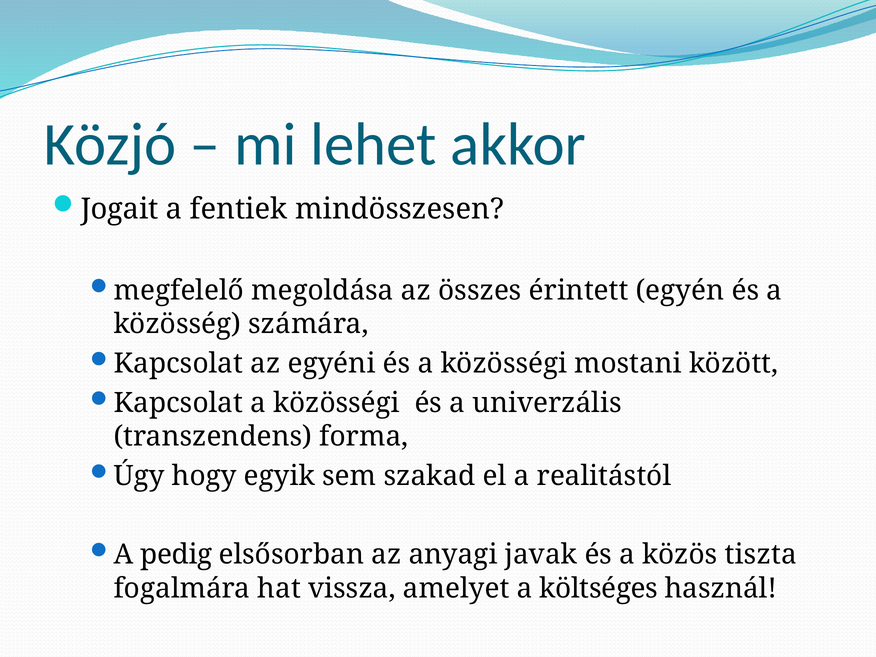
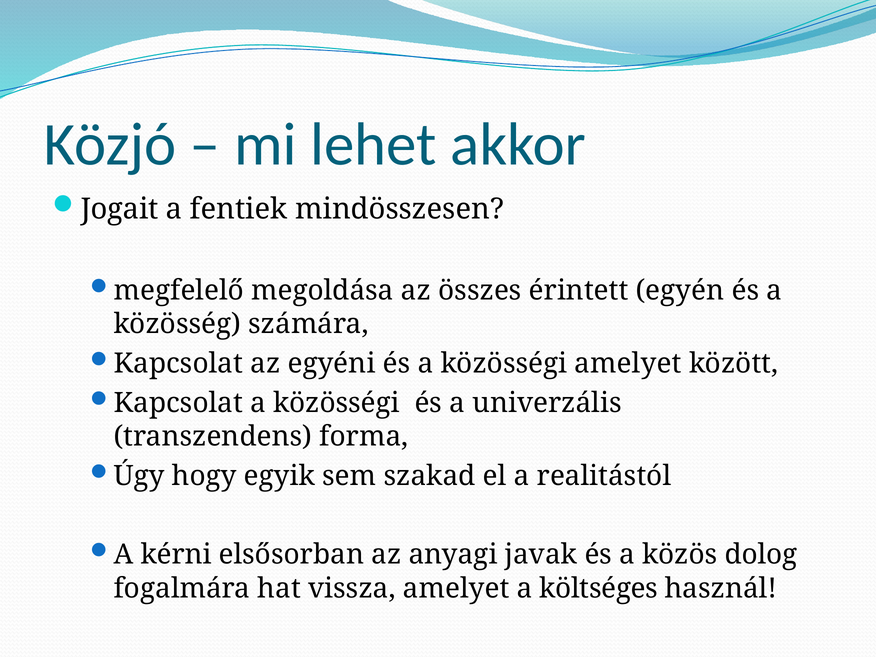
közösségi mostani: mostani -> amelyet (628, 364)
pedig: pedig -> kérni (176, 555)
tiszta: tiszta -> dolog (761, 555)
